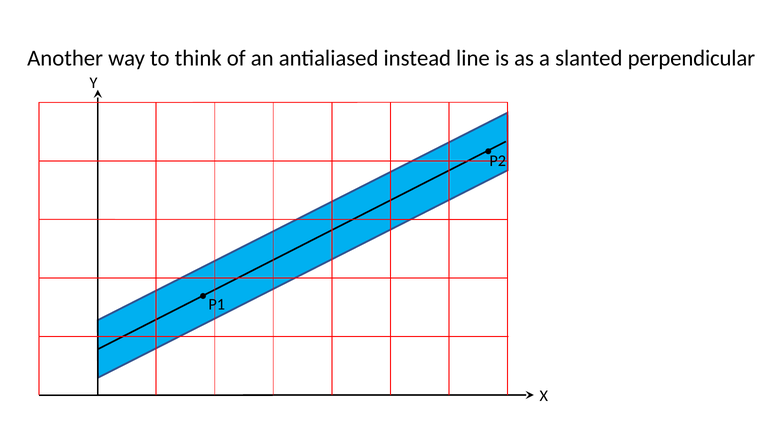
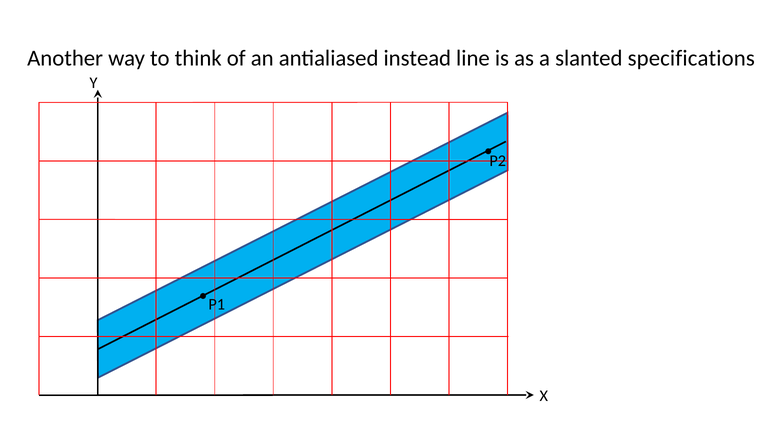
perpendicular: perpendicular -> specifications (691, 58)
